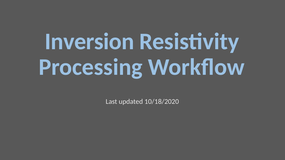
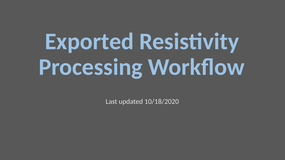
Inversion: Inversion -> Exported (89, 42)
